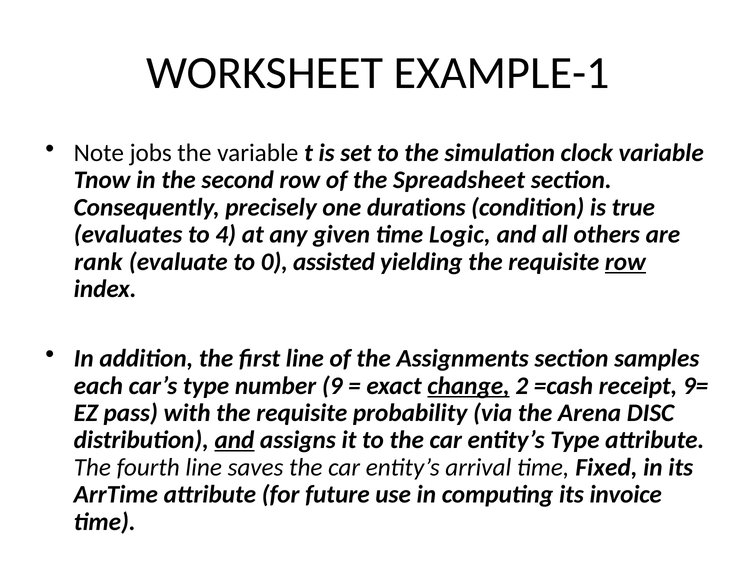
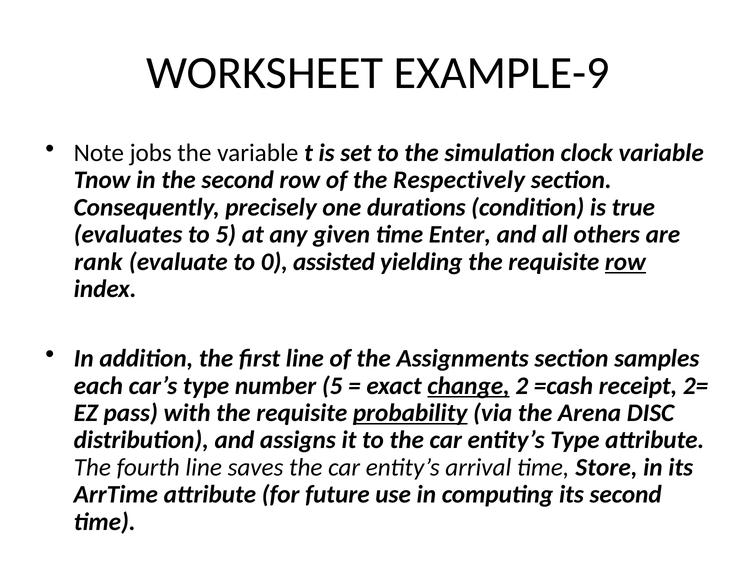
EXAMPLE-1: EXAMPLE-1 -> EXAMPLE-9 (502, 73)
Spreadsheet: Spreadsheet -> Respectively (459, 180)
to 4: 4 -> 5 (226, 235)
Logic: Logic -> Enter (460, 235)
number 9: 9 -> 5 (332, 386)
9=: 9= -> 2= (696, 386)
probability underline: none -> present (410, 413)
and underline: present -> none (234, 440)
Fixed: Fixed -> Store (606, 467)
its invoice: invoice -> second (626, 495)
